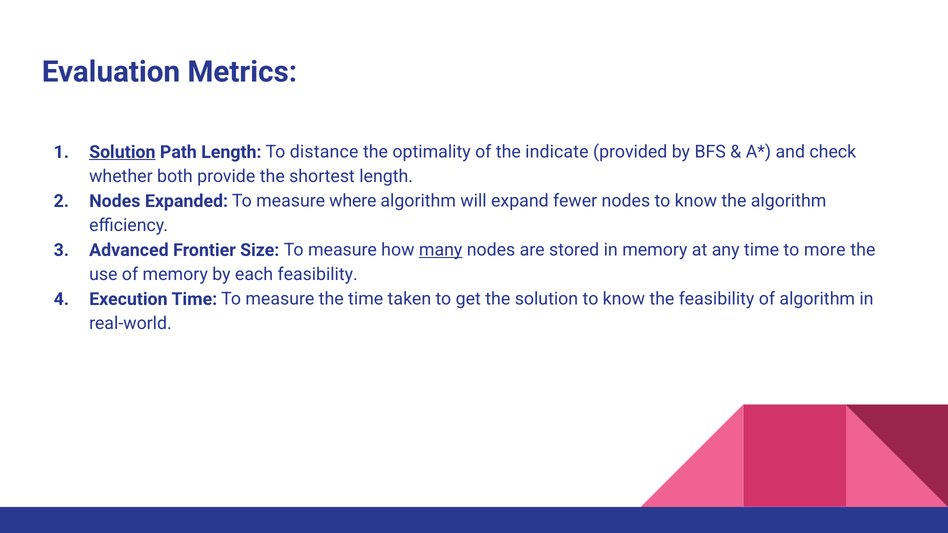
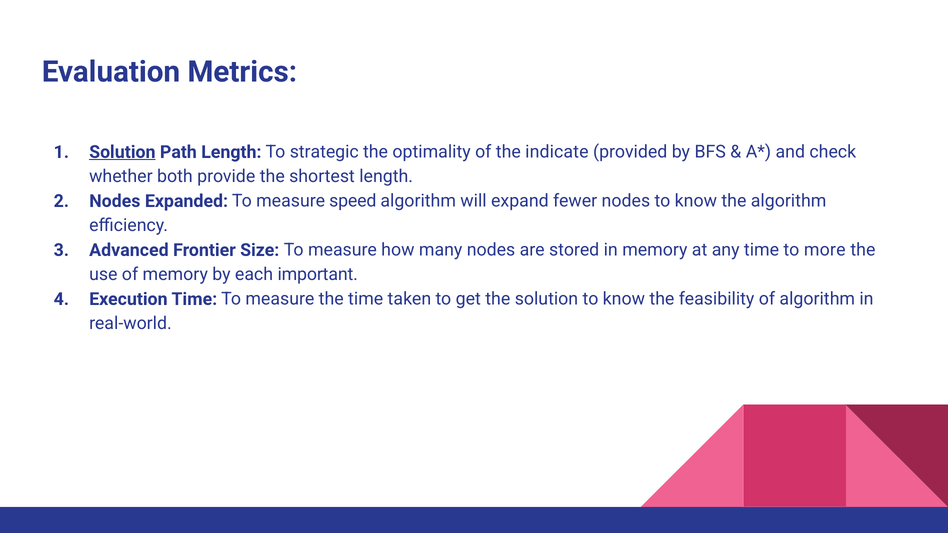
distance: distance -> strategic (324, 152)
where: where -> speed (353, 201)
many underline: present -> none (441, 250)
each feasibility: feasibility -> important (318, 275)
